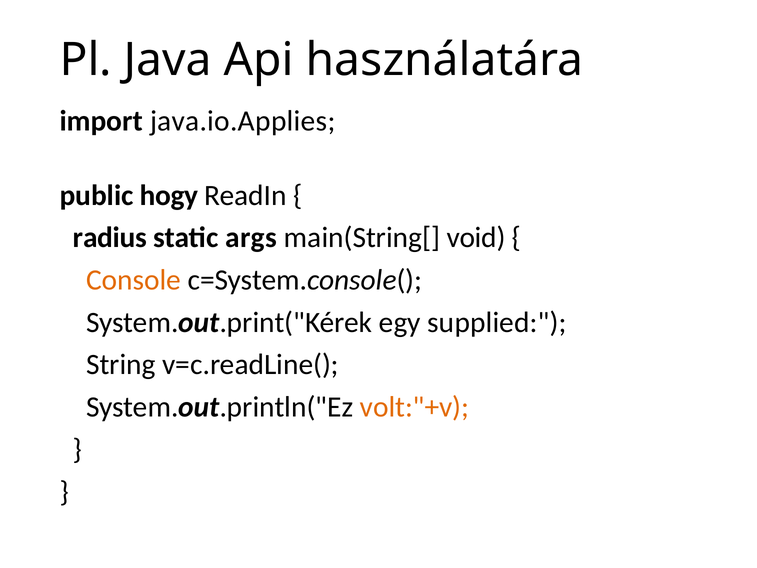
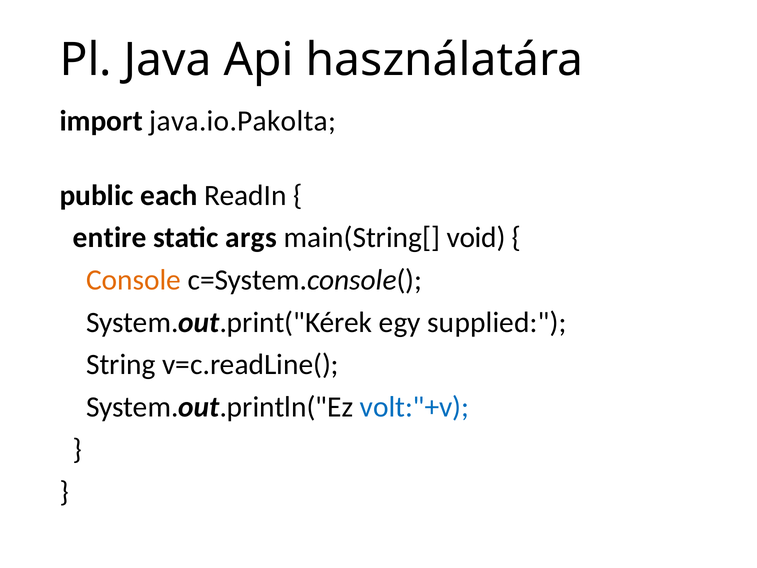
java.io.Applies: java.io.Applies -> java.io.Pakolta (243, 121)
hogy: hogy -> each (169, 195)
radius: radius -> entire (110, 238)
volt:"+v colour: orange -> blue (414, 407)
